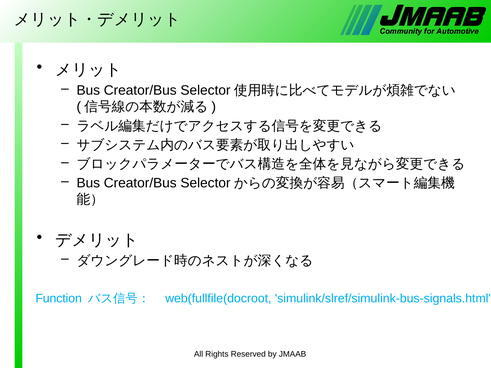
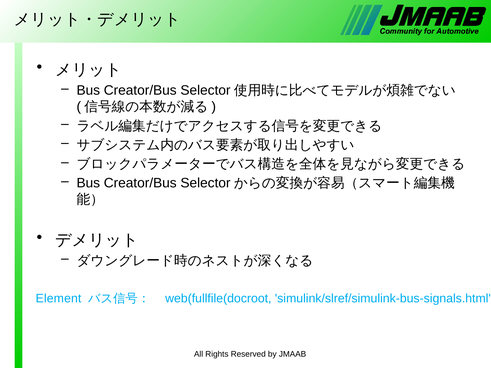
Function: Function -> Element (59, 299)
